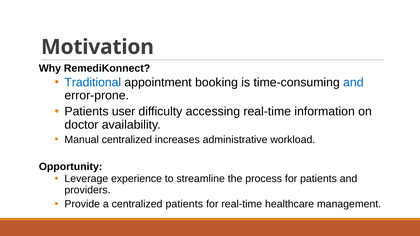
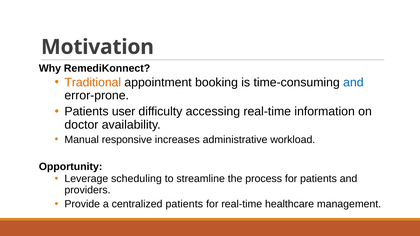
Traditional colour: blue -> orange (93, 82)
Manual centralized: centralized -> responsive (127, 140)
experience: experience -> scheduling (136, 179)
